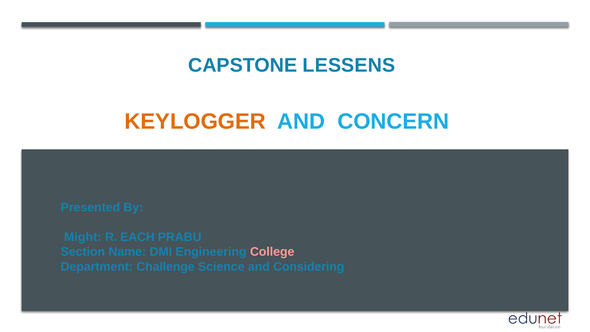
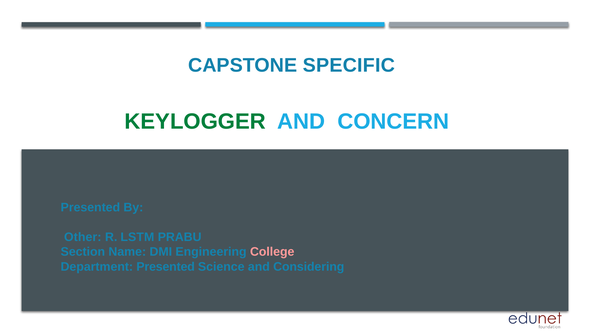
LESSENS: LESSENS -> SPECIFIC (349, 65)
KEYLOGGER colour: orange -> green (195, 122)
Might: Might -> Other (83, 237)
EACH: EACH -> LSTM (137, 237)
Department Challenge: Challenge -> Presented (166, 267)
